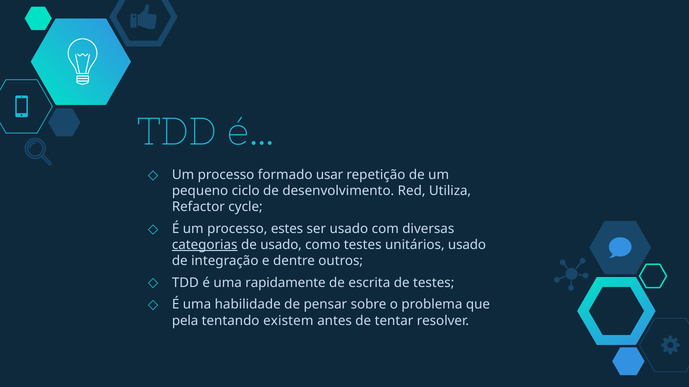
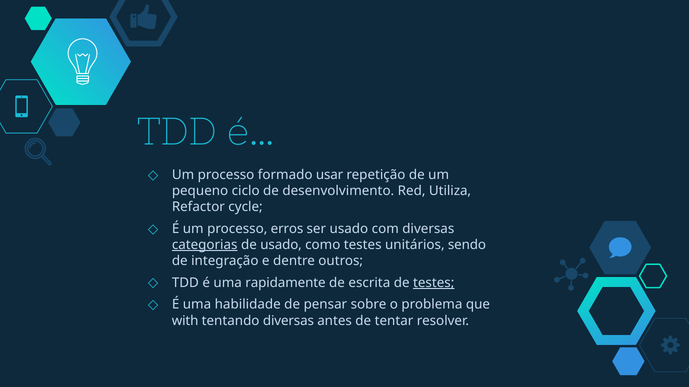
estes: estes -> erros (287, 229)
unitários usado: usado -> sendo (467, 245)
testes underline: none -> present (434, 283)
pela: pela -> with (185, 321)
tentando existem: existem -> diversas (288, 321)
